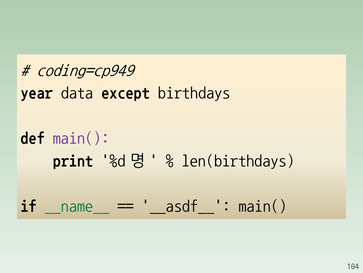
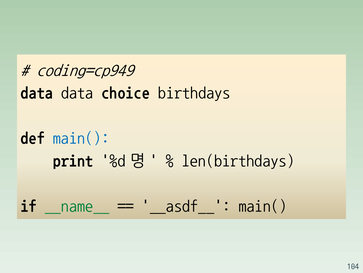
year: year -> data (37, 92)
except: except -> choice (126, 92)
main( colour: purple -> blue (81, 138)
